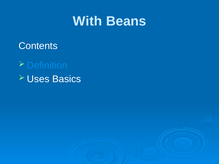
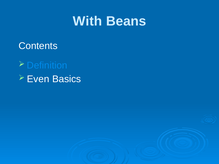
Uses: Uses -> Even (38, 79)
